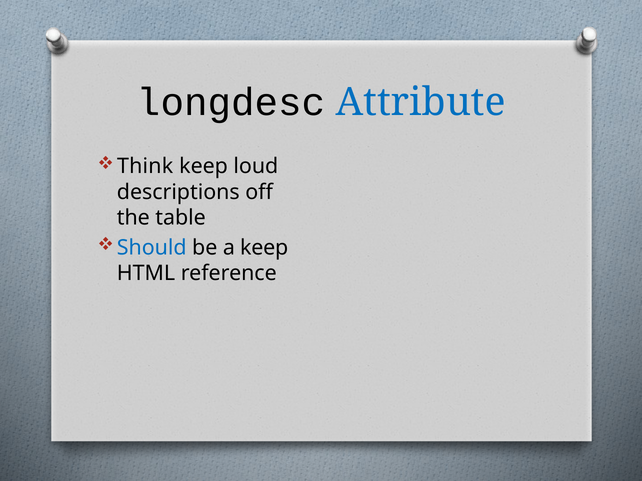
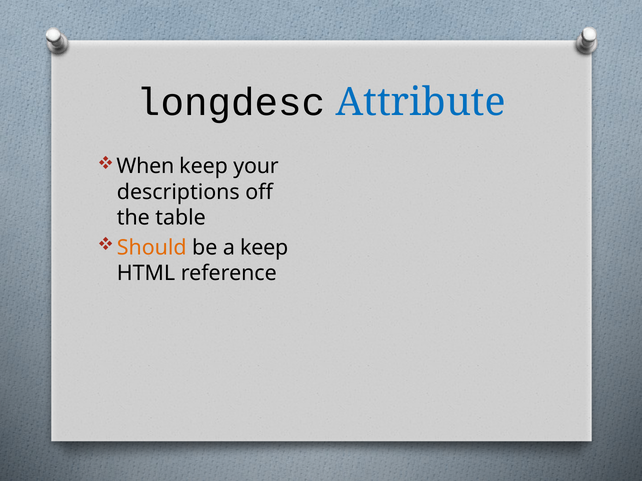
Think: Think -> When (145, 167)
loud: loud -> your (256, 167)
Should colour: blue -> orange (152, 248)
